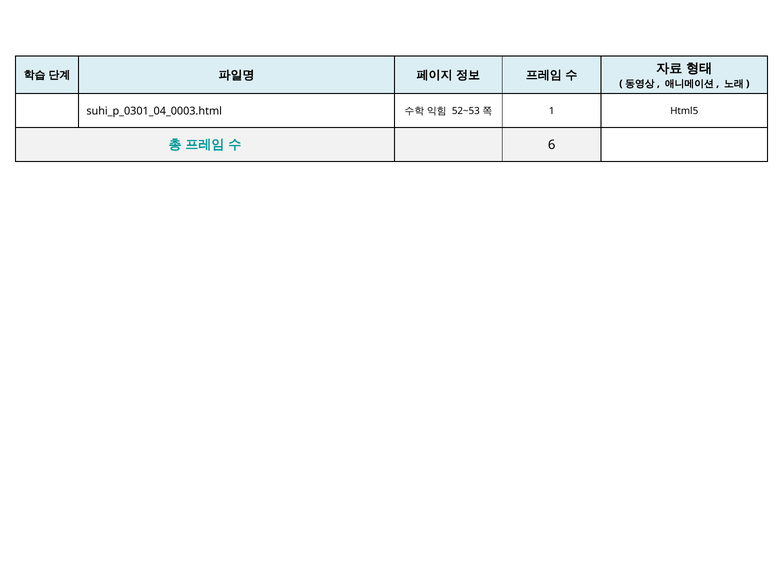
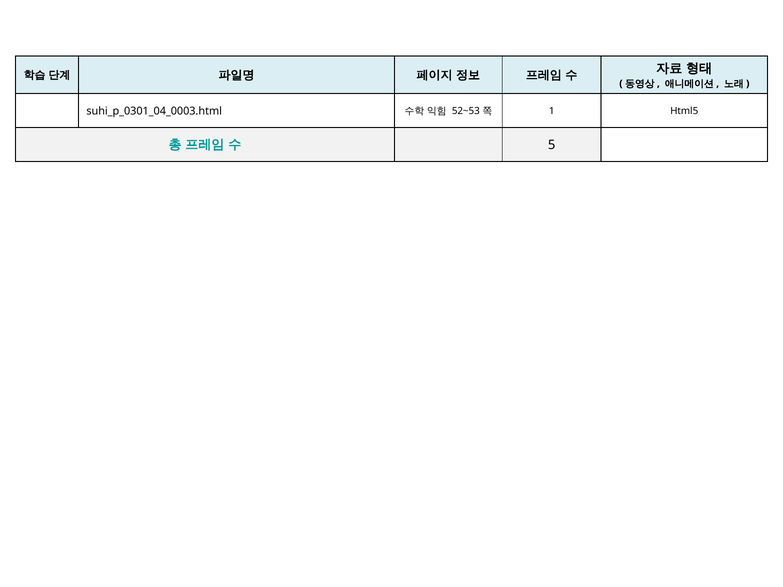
6: 6 -> 5 (552, 145)
